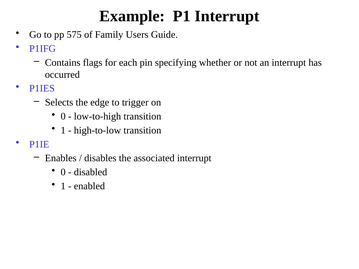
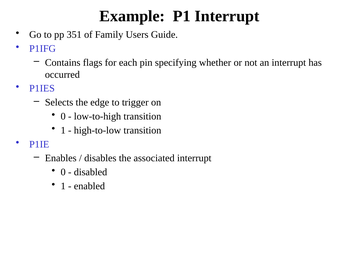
575: 575 -> 351 (74, 35)
